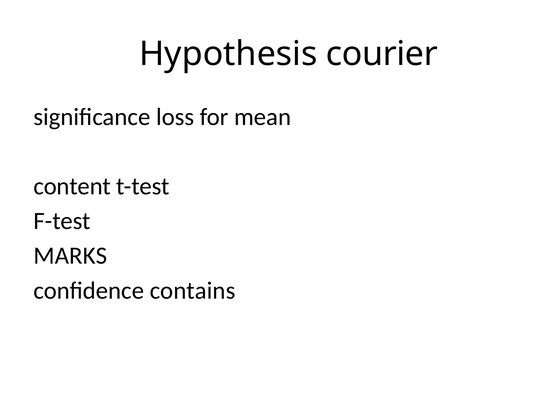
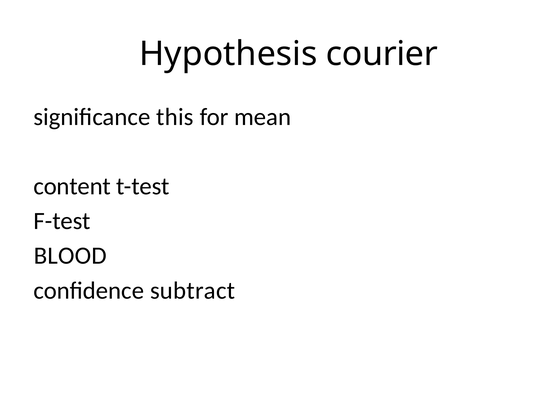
loss: loss -> this (175, 117)
MARKS: MARKS -> BLOOD (70, 256)
contains: contains -> subtract (193, 291)
